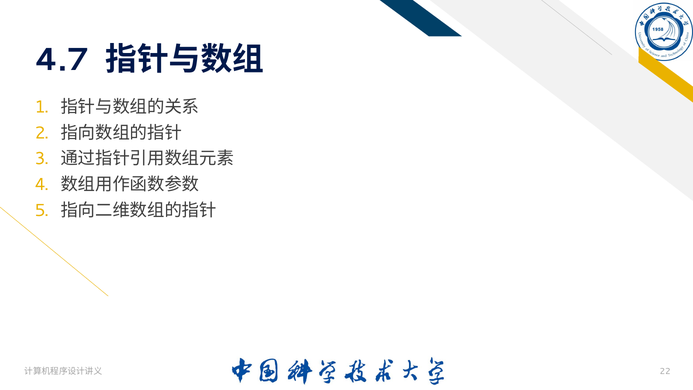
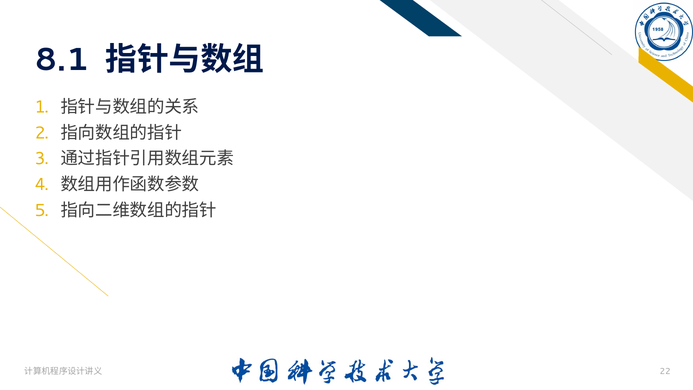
4.7: 4.7 -> 8.1 (62, 60)
